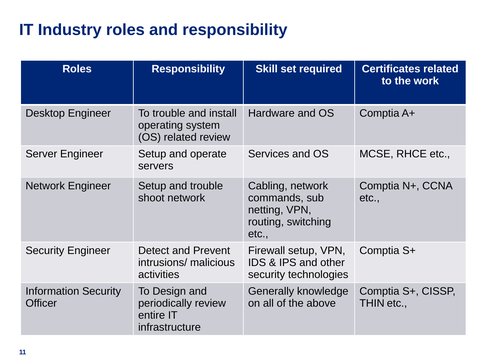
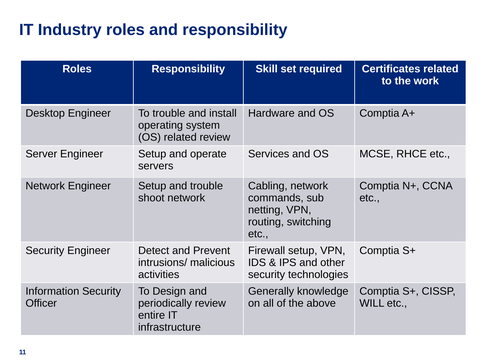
THIN: THIN -> WILL (372, 304)
